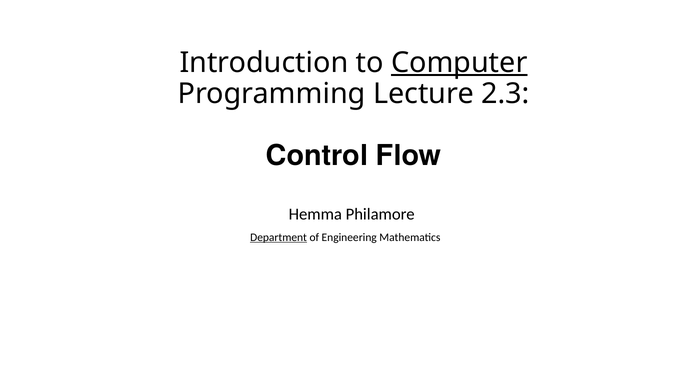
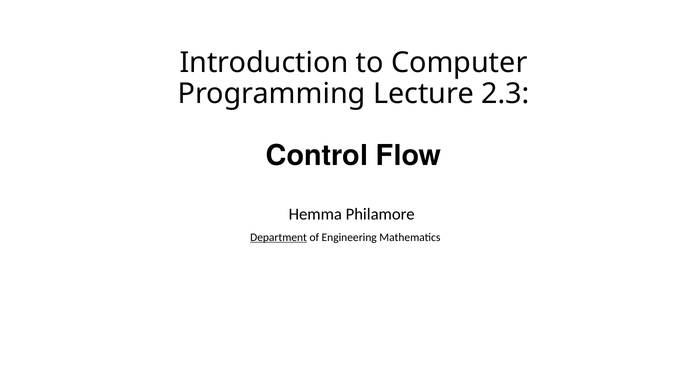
Computer underline: present -> none (459, 62)
